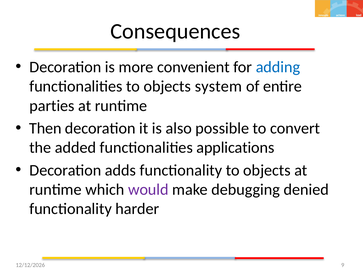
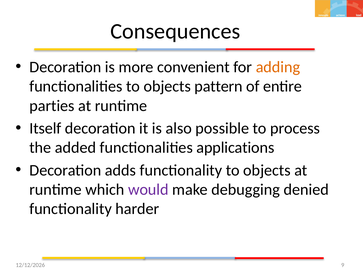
adding colour: blue -> orange (278, 67)
system: system -> pattern (219, 86)
Then: Then -> Itself (45, 128)
convert: convert -> process (295, 128)
